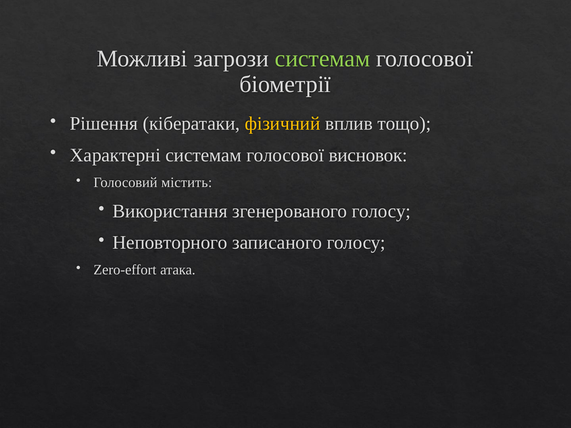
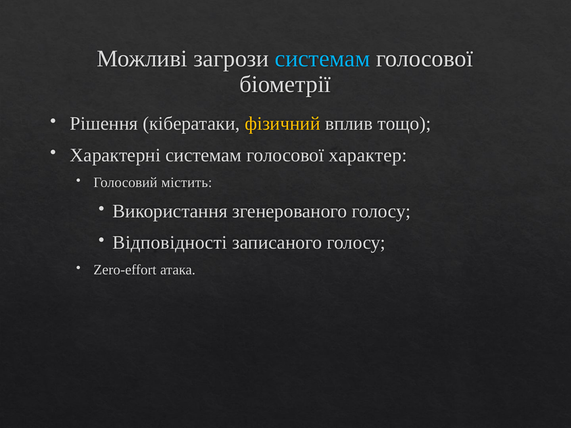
системам colour: light green -> light blue (323, 59)
висновок: висновок -> характер (368, 155)
Неповторного: Неповторного -> Відповідності (170, 243)
